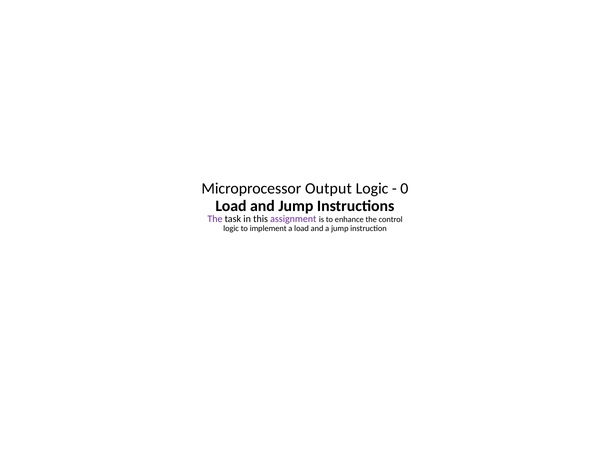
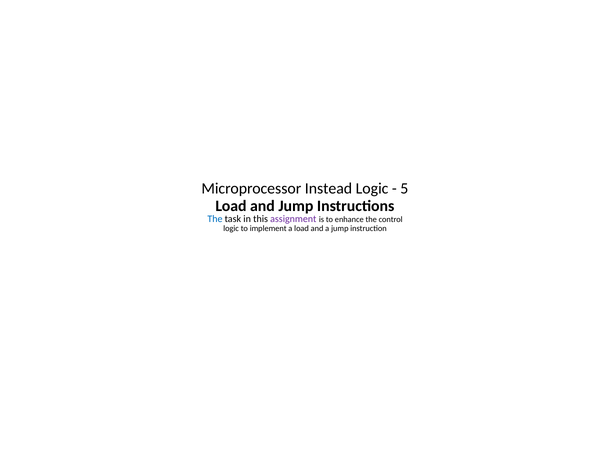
Output: Output -> Instead (329, 189)
0: 0 -> 5 (404, 189)
The colour: purple -> blue (215, 219)
